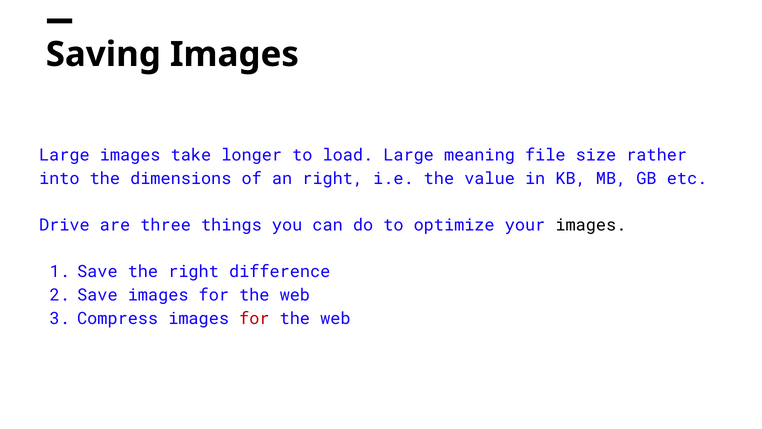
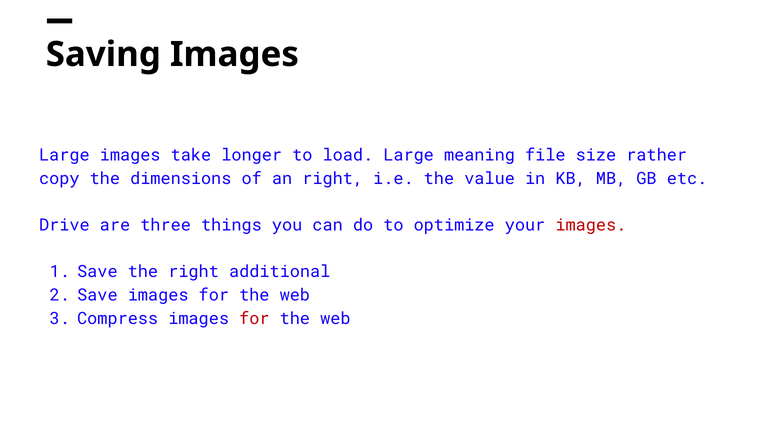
into: into -> copy (59, 178)
images colour: black -> red (591, 225)
difference: difference -> additional (280, 272)
